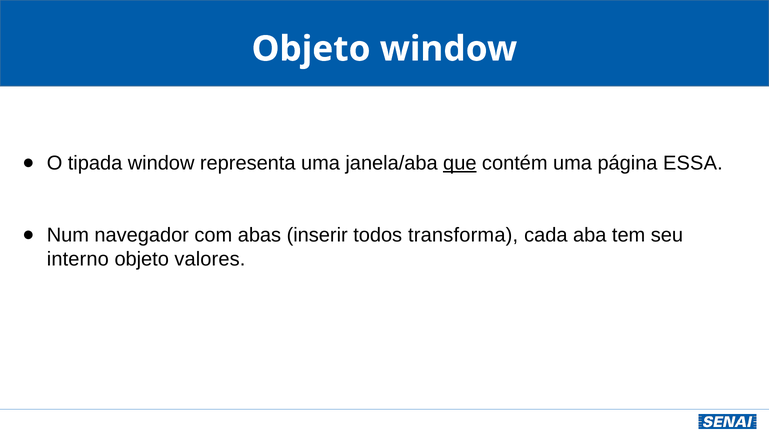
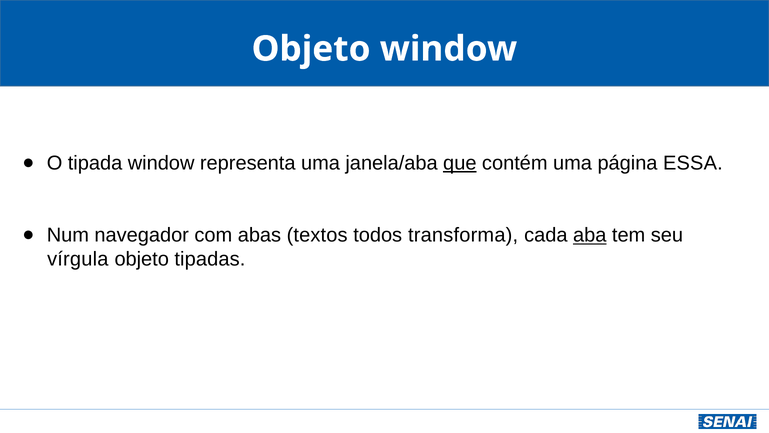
inserir: inserir -> textos (317, 235)
aba underline: none -> present (590, 235)
interno: interno -> vírgula (78, 259)
valores: valores -> tipadas (210, 259)
